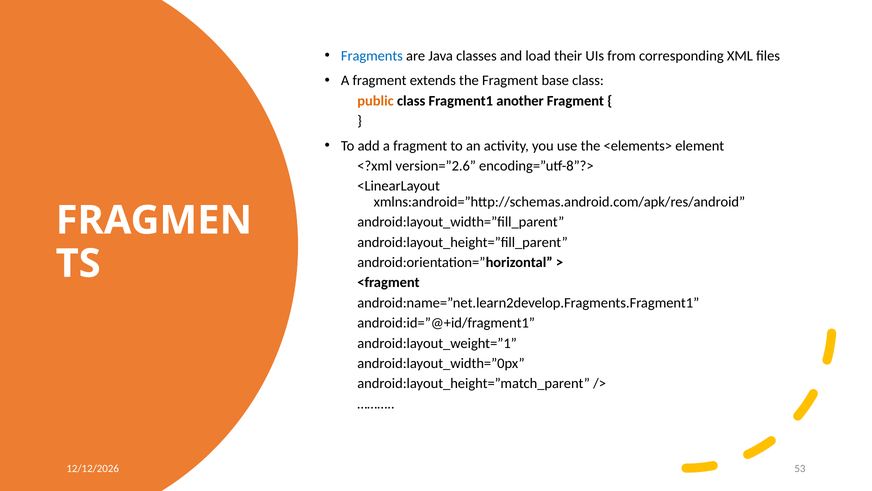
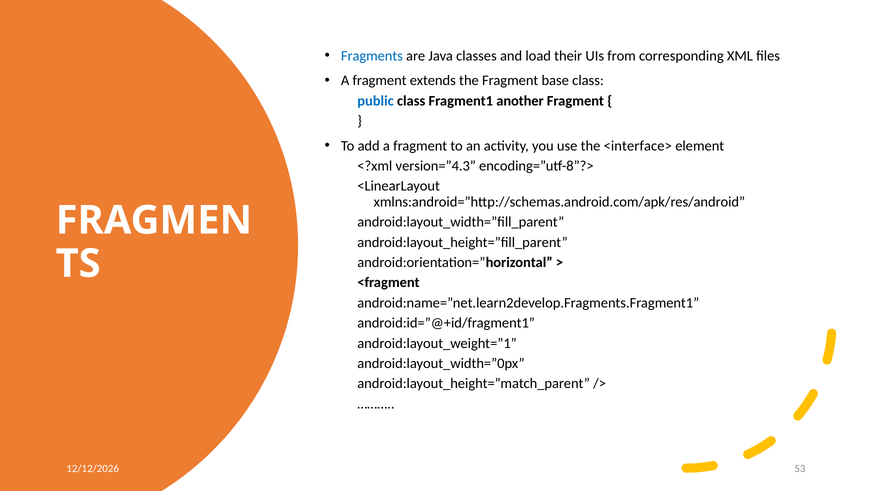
public colour: orange -> blue (376, 101)
<elements>: <elements> -> <interface> (638, 146)
version=”2.6: version=”2.6 -> version=”4.3 (436, 166)
